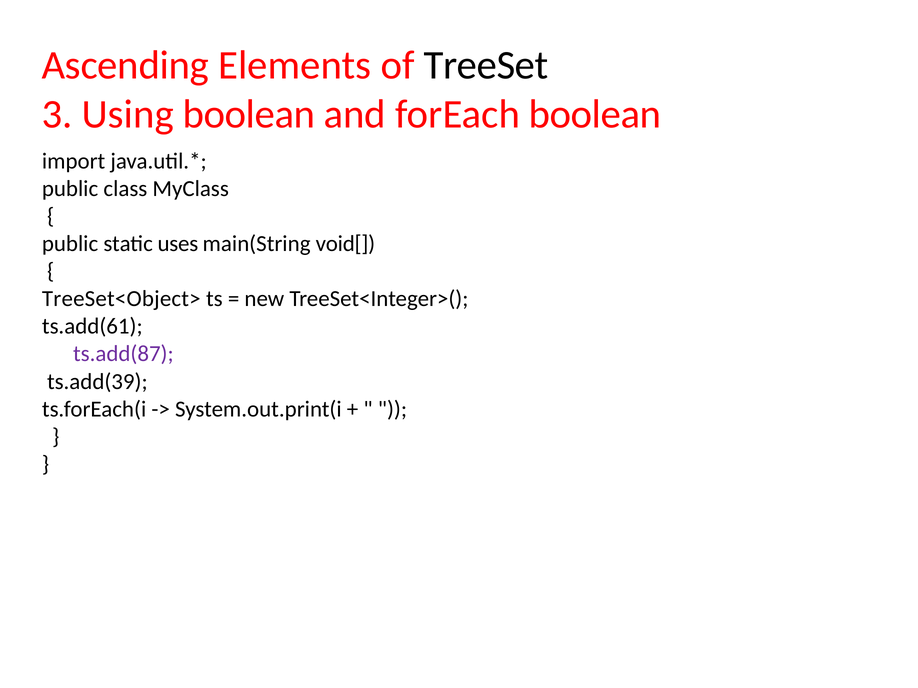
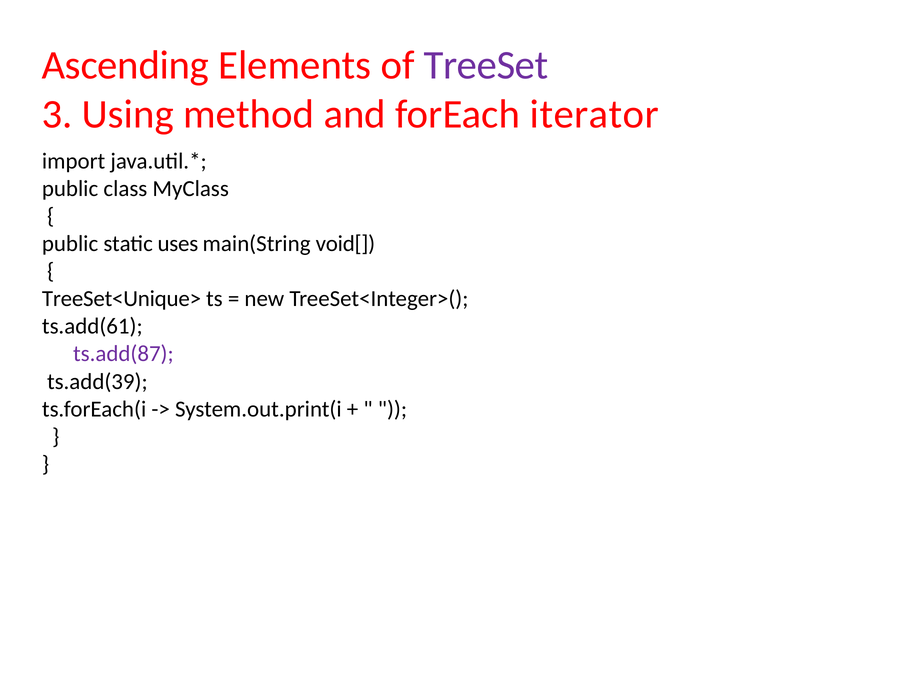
TreeSet colour: black -> purple (486, 65)
Using boolean: boolean -> method (249, 114)
forEach boolean: boolean -> iterator (594, 114)
TreeSet<Object>: TreeSet<Object> -> TreeSet<Unique> (122, 299)
